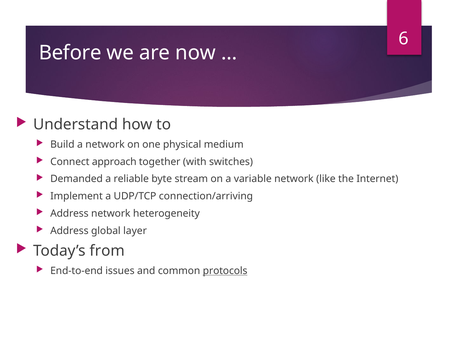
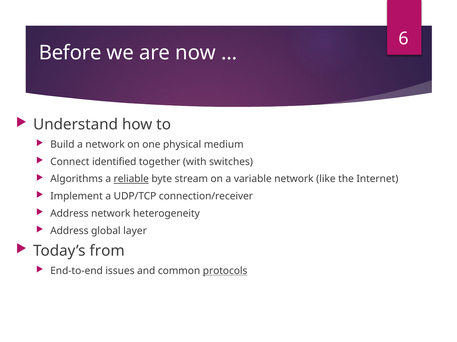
approach: approach -> identified (114, 162)
Demanded: Demanded -> Algorithms (77, 179)
reliable underline: none -> present (131, 179)
connection/arriving: connection/arriving -> connection/receiver (206, 197)
